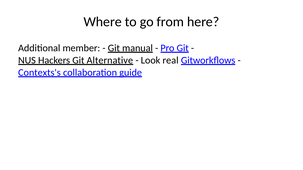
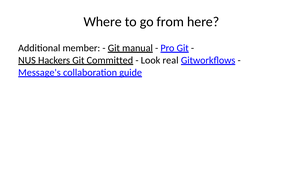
Alternative: Alternative -> Committed (110, 60)
Contexts's: Contexts's -> Message's (39, 73)
